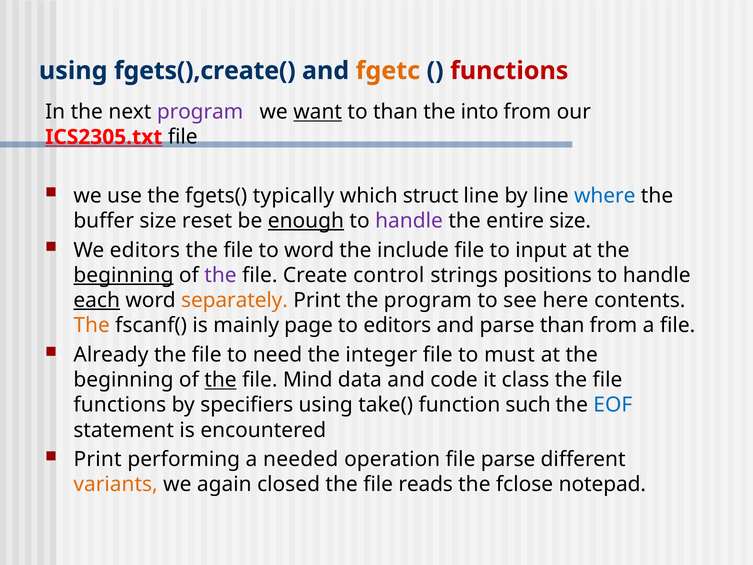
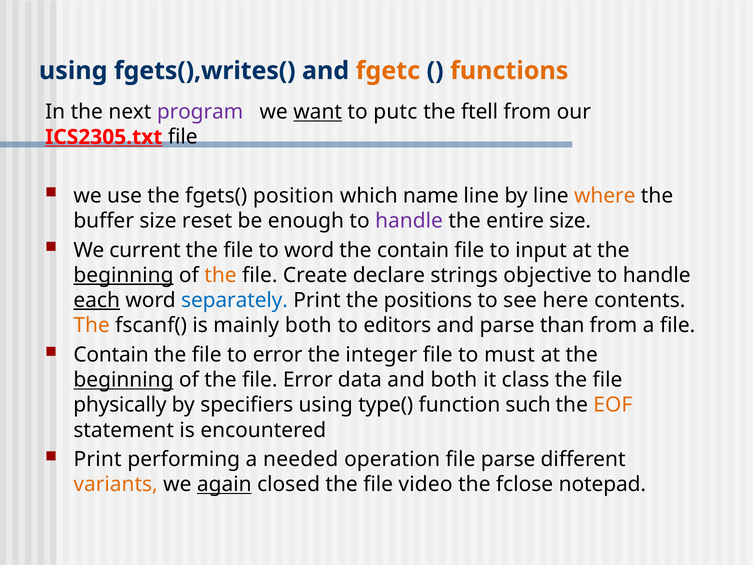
fgets(),create(: fgets(),create( -> fgets(),writes( (205, 71)
functions colour: red -> orange (509, 71)
to than: than -> putc (395, 112)
into: into -> ftell (480, 112)
typically: typically -> position (293, 196)
struct: struct -> name (431, 196)
where colour: blue -> orange (605, 196)
enough underline: present -> none (306, 221)
We editors: editors -> current (145, 250)
the include: include -> contain (413, 250)
the colour: purple -> orange (220, 275)
control: control -> declare (389, 275)
positions: positions -> objective (548, 275)
separately colour: orange -> blue (235, 300)
the program: program -> positions (428, 300)
mainly page: page -> both (308, 325)
Already: Already -> Contain (111, 355)
to need: need -> error (278, 355)
beginning underline: none -> present (123, 380)
the underline: present -> none (220, 380)
file Mind: Mind -> Error (308, 380)
and code: code -> both (454, 380)
functions: functions -> physically (120, 405)
take(: take( -> type( (386, 405)
EOF colour: blue -> orange (613, 405)
again underline: none -> present (224, 484)
reads: reads -> video (425, 484)
